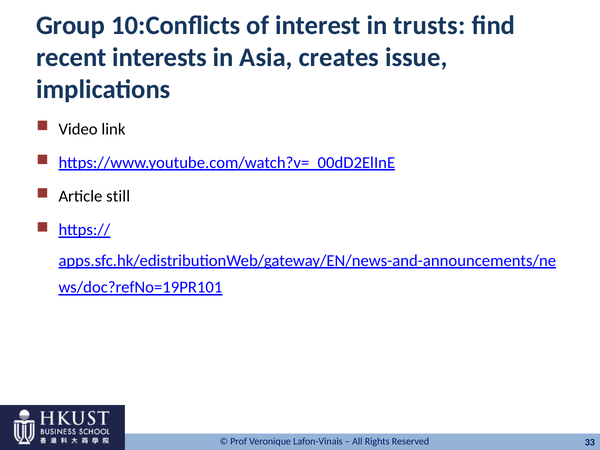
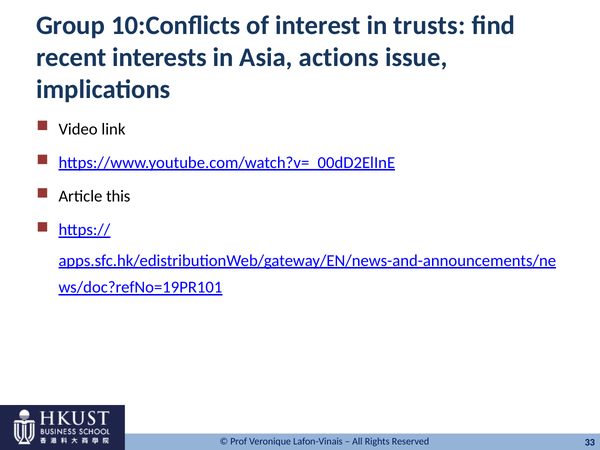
creates: creates -> actions (339, 57)
still: still -> this (118, 196)
